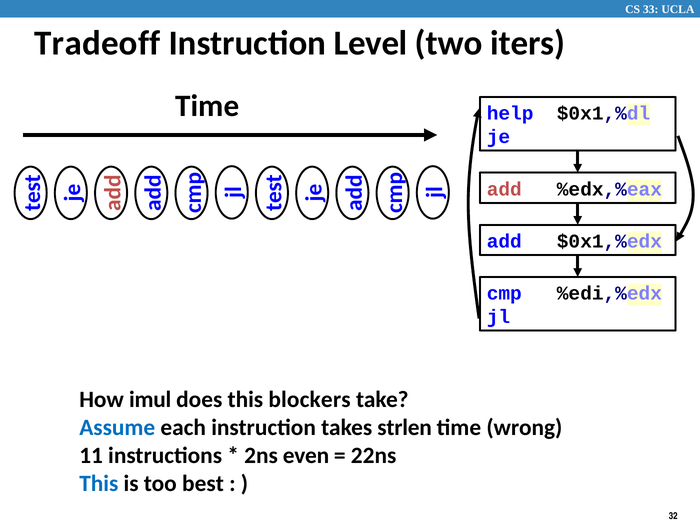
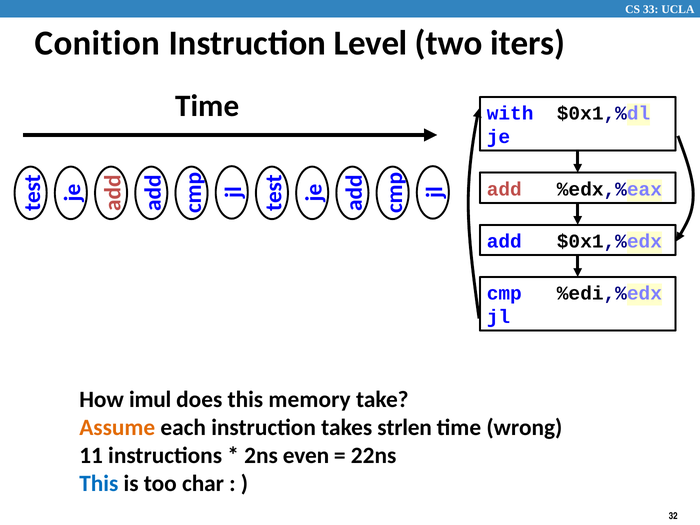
Tradeoff: Tradeoff -> Conition (97, 43)
help: help -> with (510, 113)
blockers: blockers -> memory (310, 400)
Assume colour: blue -> orange (117, 428)
best: best -> char (203, 484)
